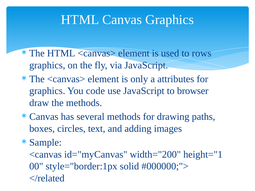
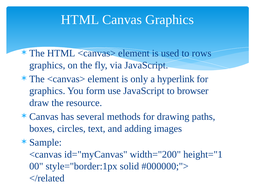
attributes: attributes -> hyperlink (176, 79)
code: code -> form (95, 91)
the methods: methods -> resource (84, 103)
